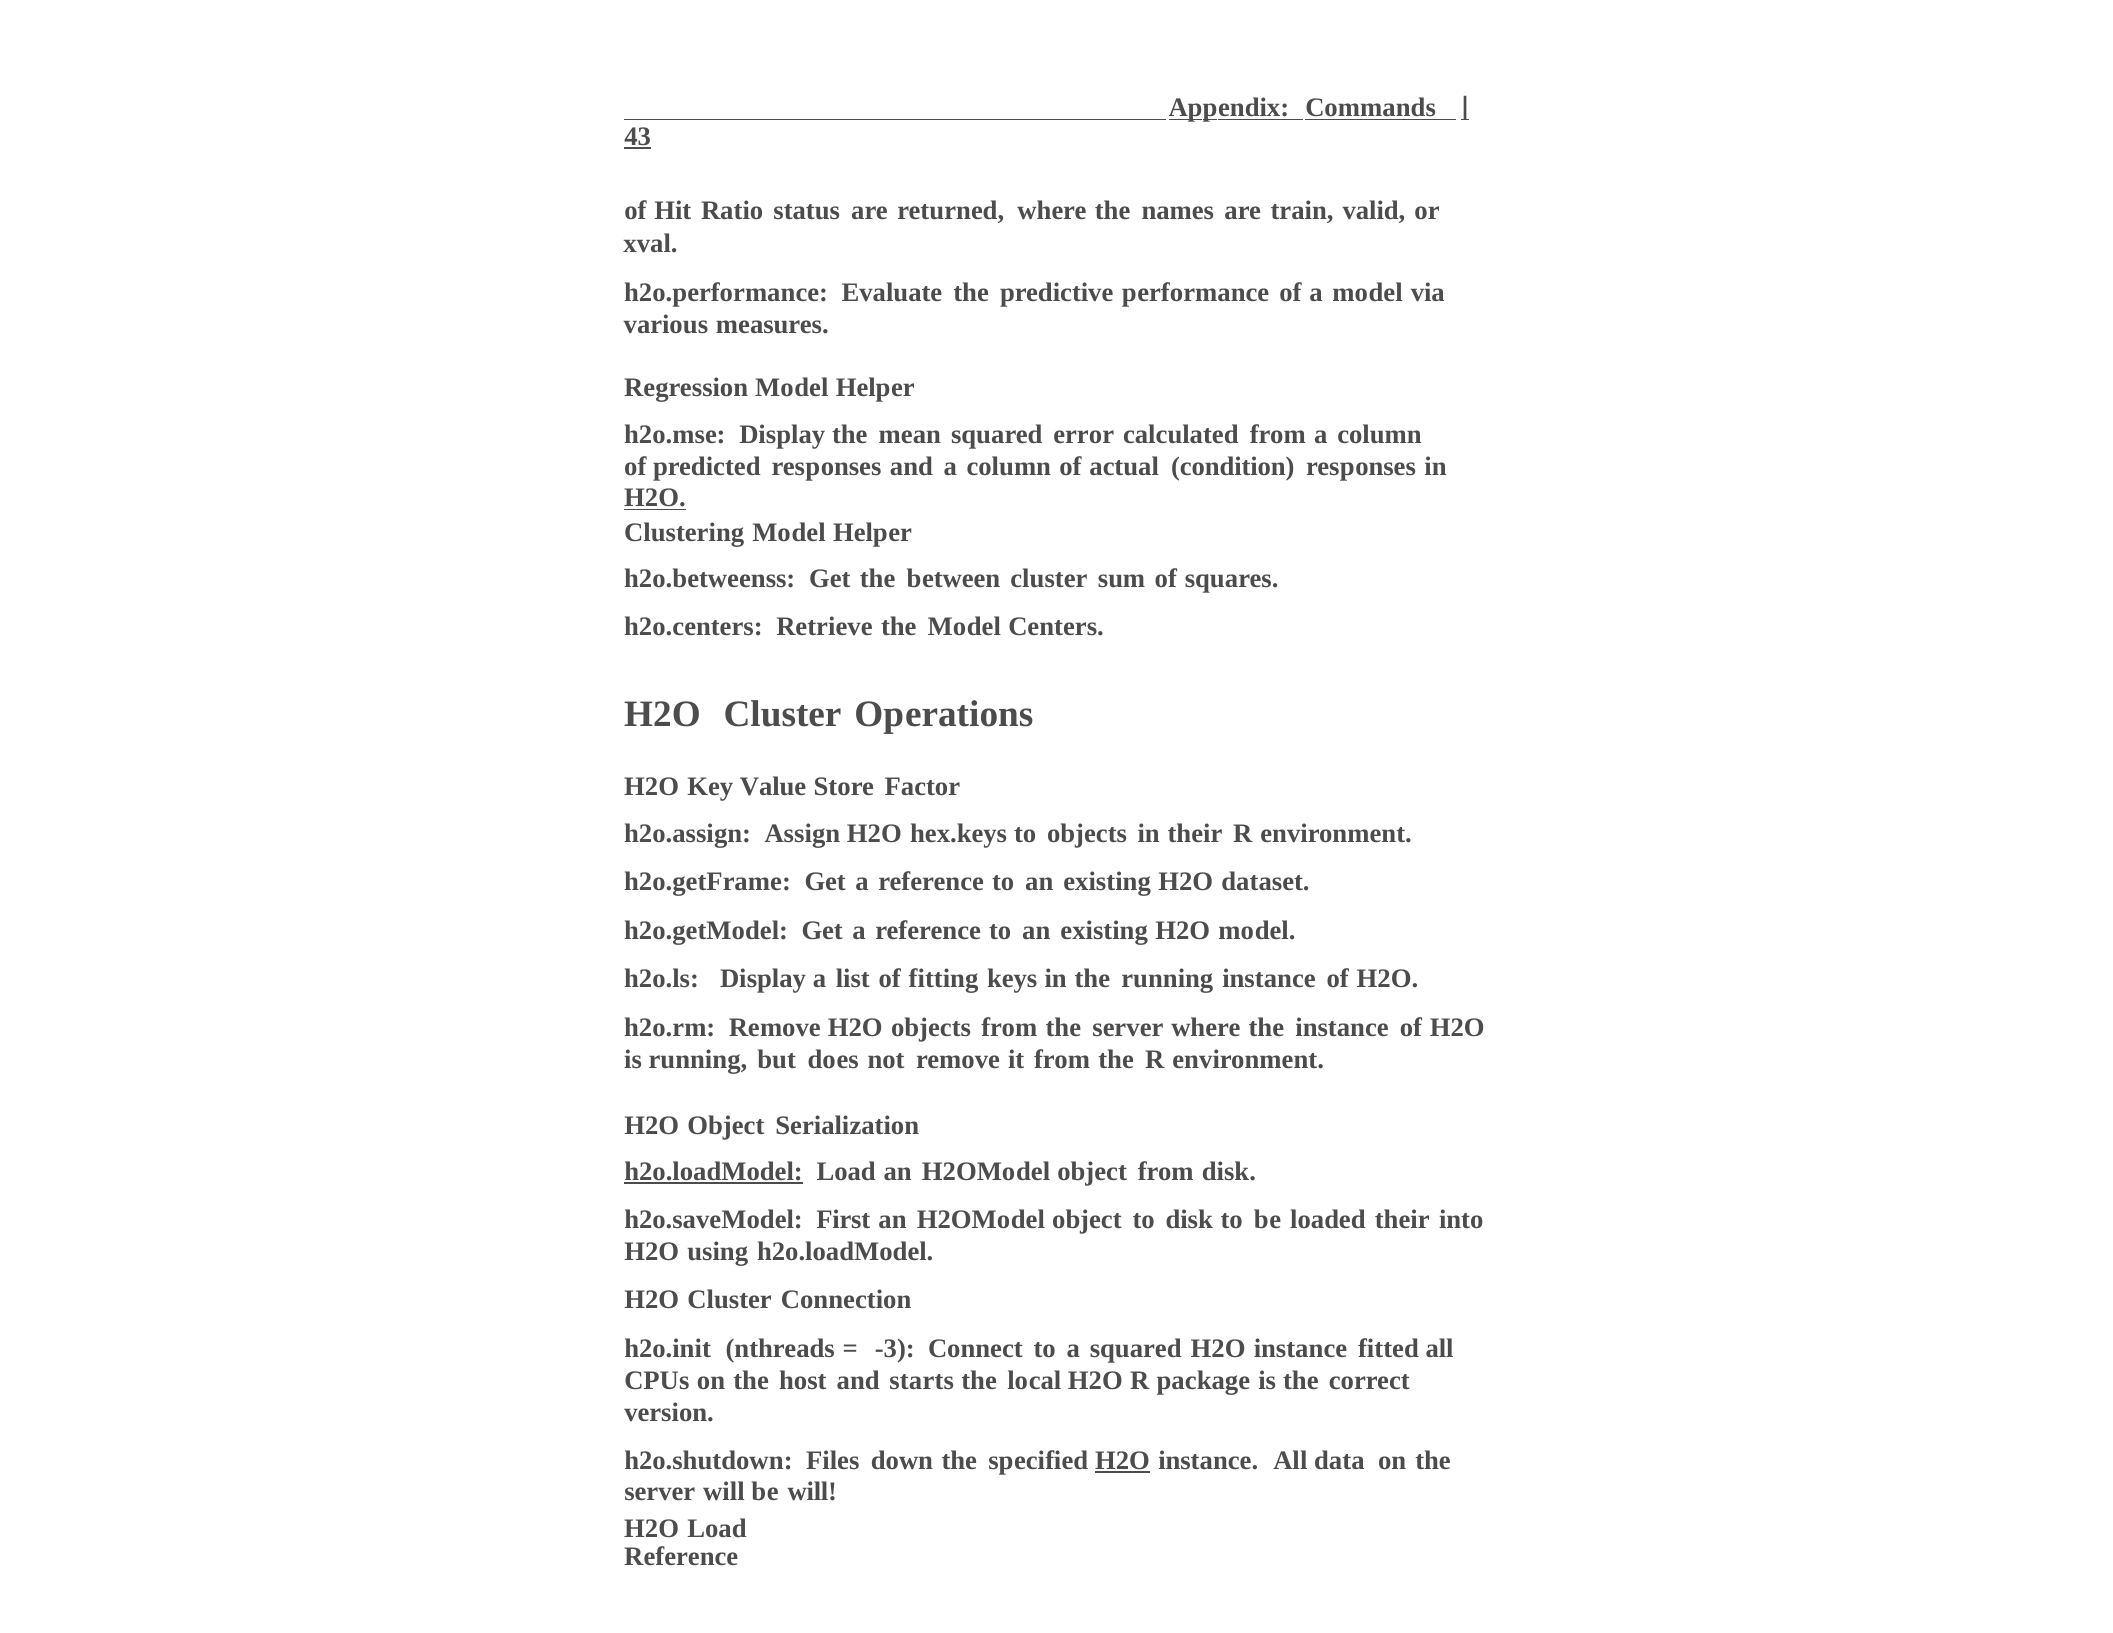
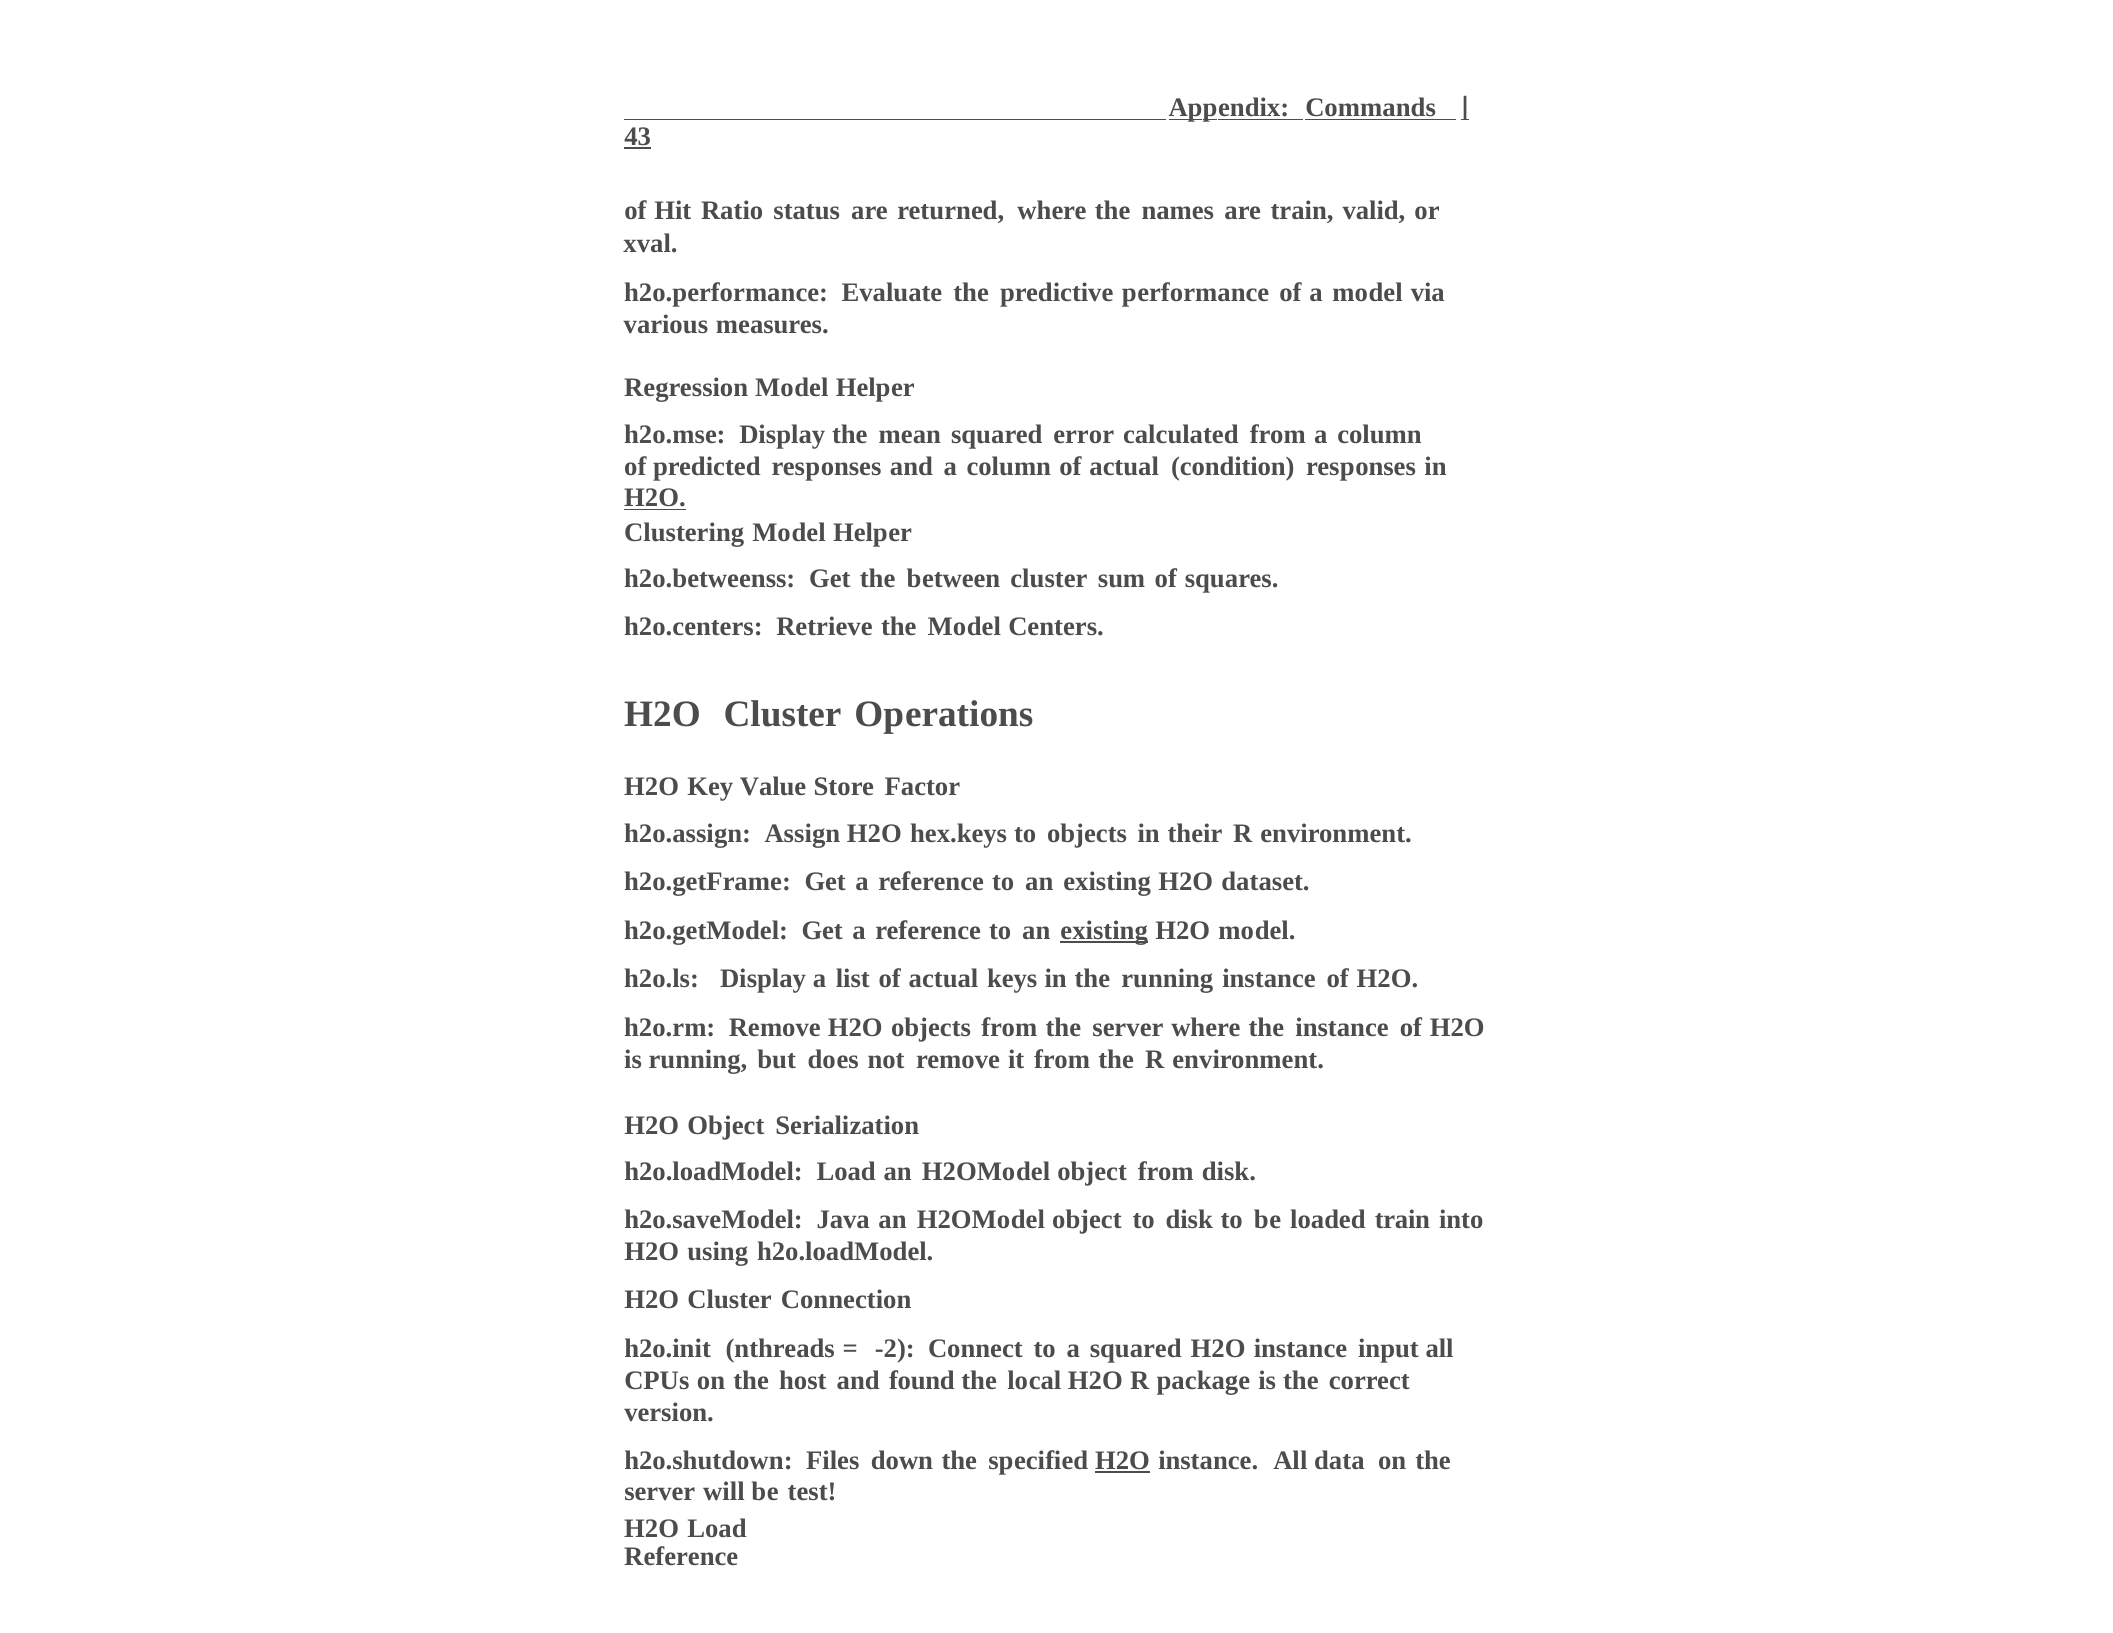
existing underline: none -> present (1104, 930)
list of fitting: fitting -> actual (944, 978)
h2o.loadModel underline: present -> none (714, 1171)
First: First -> Java (843, 1220)
loaded their: their -> train (1402, 1220)
-3: -3 -> -2 (895, 1349)
fitted: fitted -> input (1388, 1349)
starts: starts -> found (922, 1380)
be will: will -> test (812, 1492)
